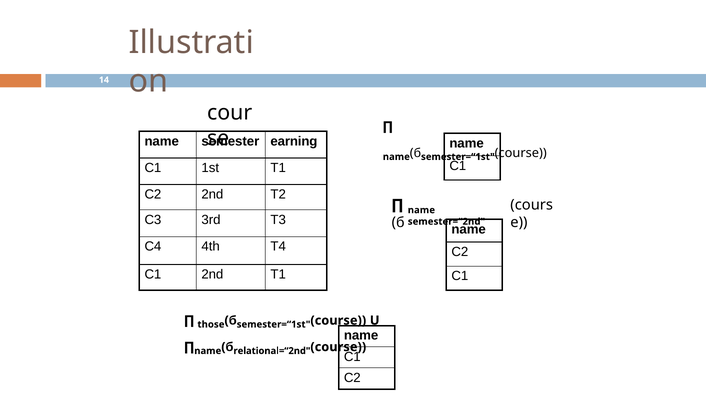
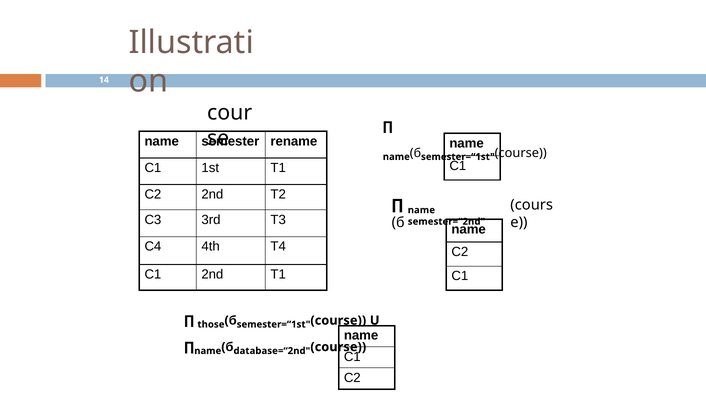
earning: earning -> rename (294, 141)
relational=“2nd: relational=“2nd -> database=“2nd (272, 351)
